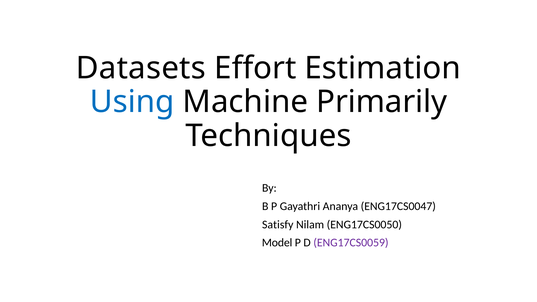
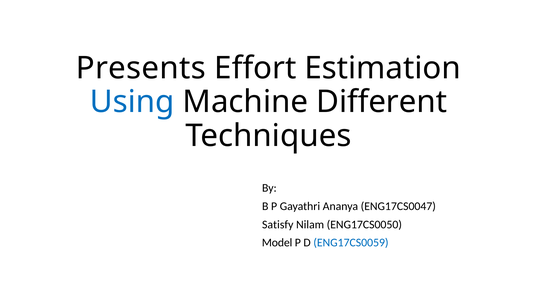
Datasets: Datasets -> Presents (141, 68)
Primarily: Primarily -> Different (382, 102)
ENG17CS0059 colour: purple -> blue (351, 243)
